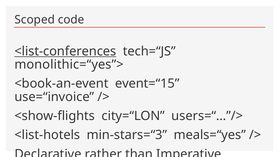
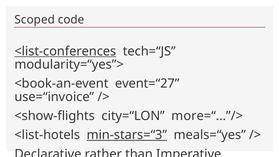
monolithic=“yes”>: monolithic=“yes”> -> modularity=“yes”> (69, 64)
event=“15: event=“15 -> event=“27 (147, 84)
users=“…”/>: users=“…”/> -> more=“…”/> (207, 116)
min-stars=“3 underline: none -> present (127, 135)
